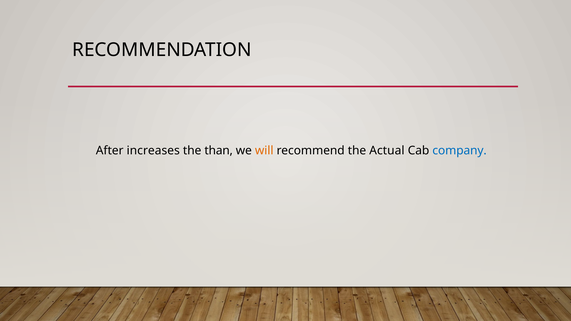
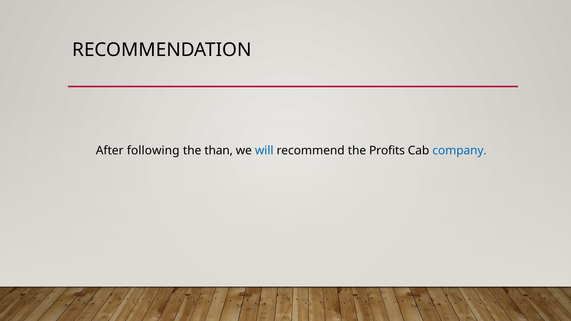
increases: increases -> following (153, 151)
will colour: orange -> blue (264, 151)
Actual: Actual -> Profits (387, 151)
